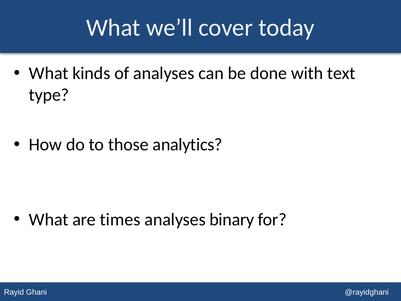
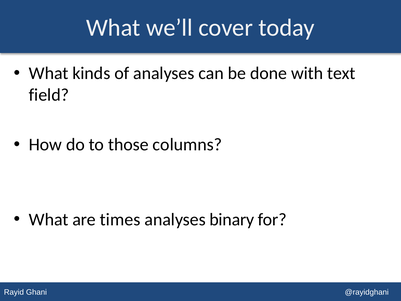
type: type -> field (49, 95)
analytics: analytics -> columns (187, 145)
